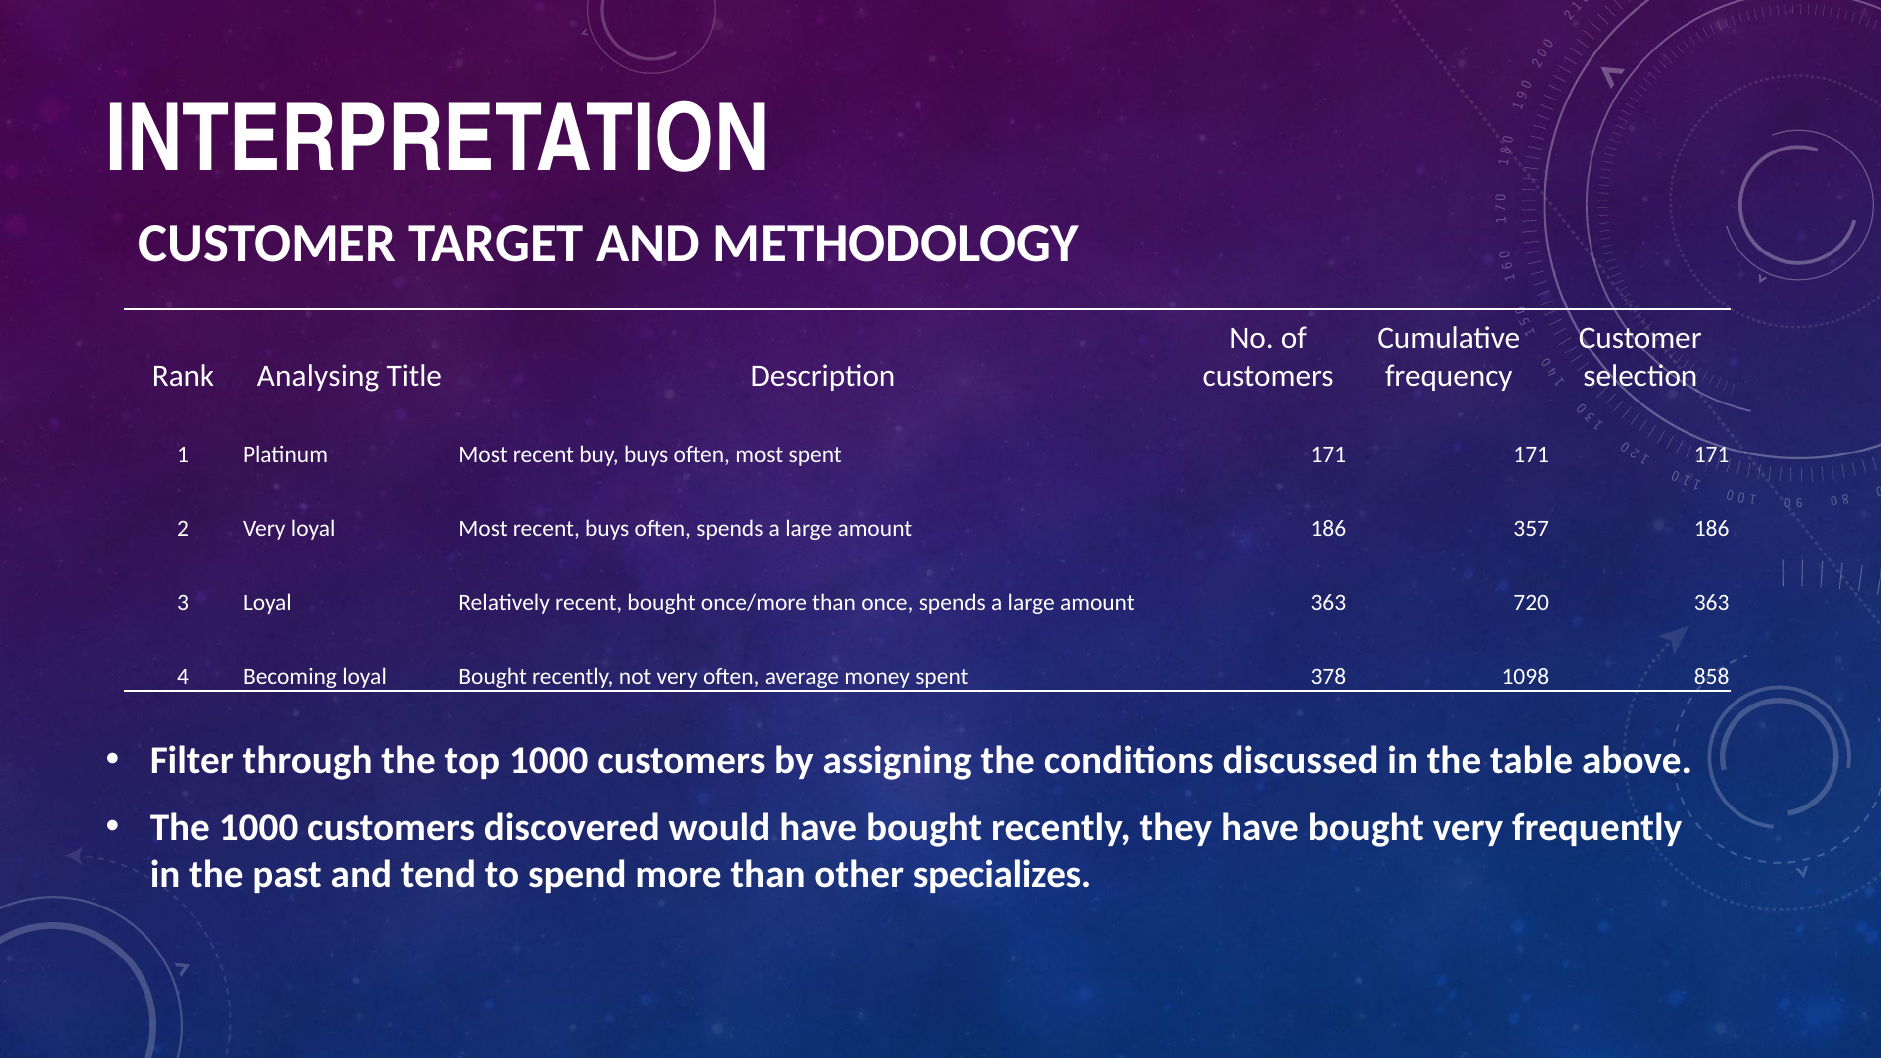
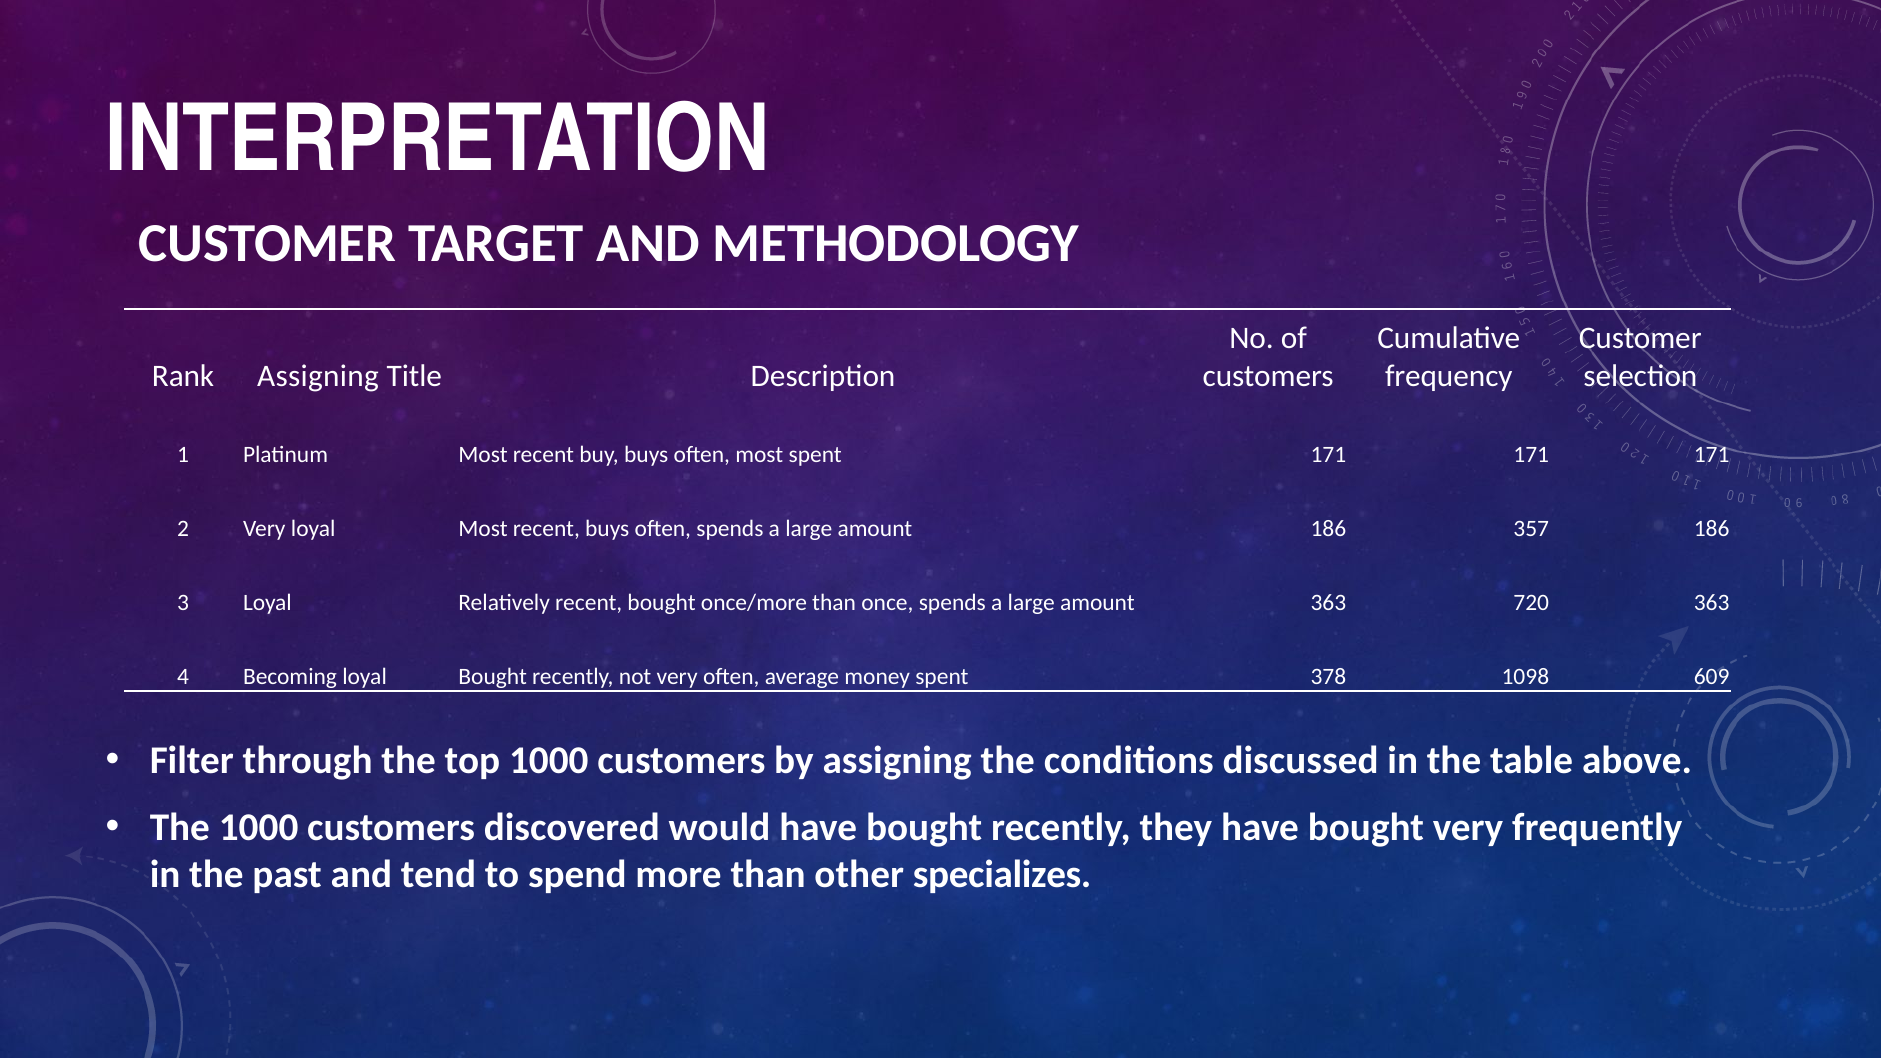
Rank Analysing: Analysing -> Assigning (318, 376)
858: 858 -> 609 (1712, 677)
